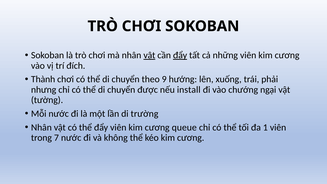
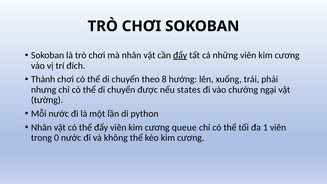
vật underline: present -> none (149, 55)
9: 9 -> 8 (164, 79)
install: install -> states (189, 90)
trường: trường -> python (145, 114)
7: 7 -> 0 (56, 138)
